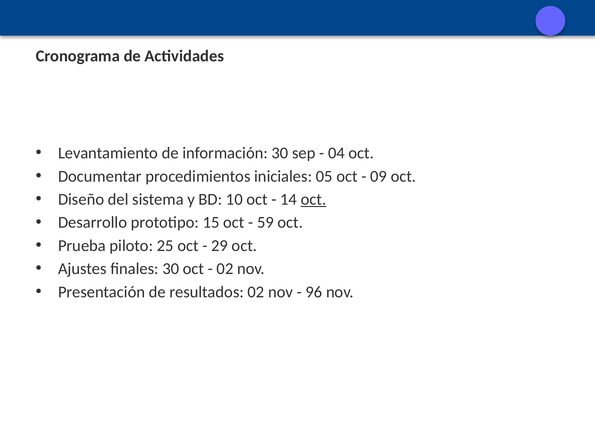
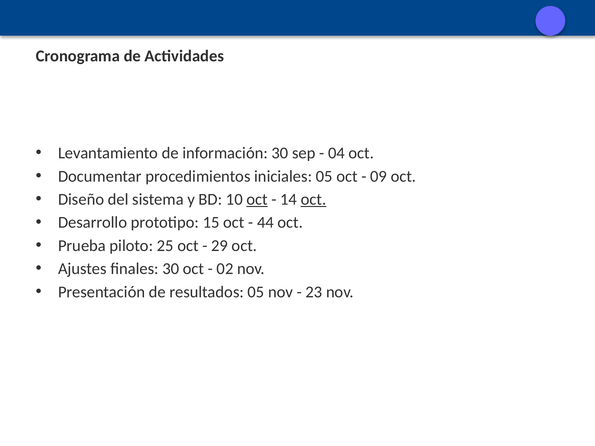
oct underline: none -> present (257, 200)
59: 59 -> 44 (265, 223)
resultados 02: 02 -> 05 (256, 292)
96: 96 -> 23 (314, 292)
